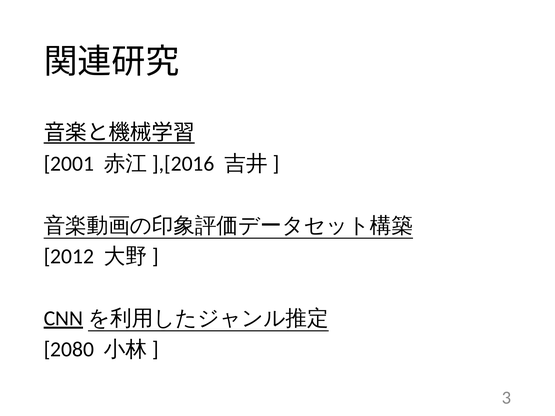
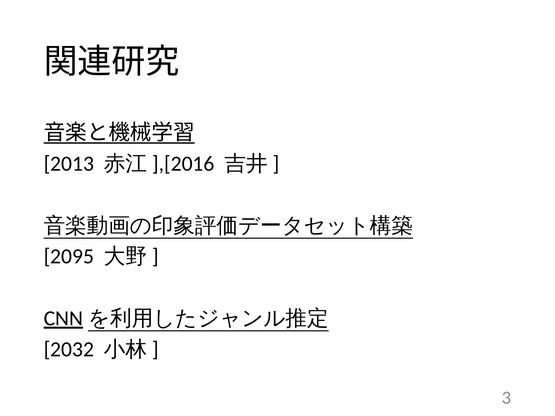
2001: 2001 -> 2013 (69, 164)
2012: 2012 -> 2095 (69, 257)
2080: 2080 -> 2032 (69, 350)
